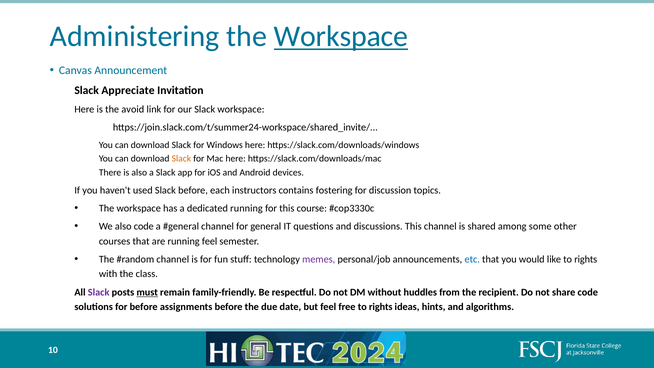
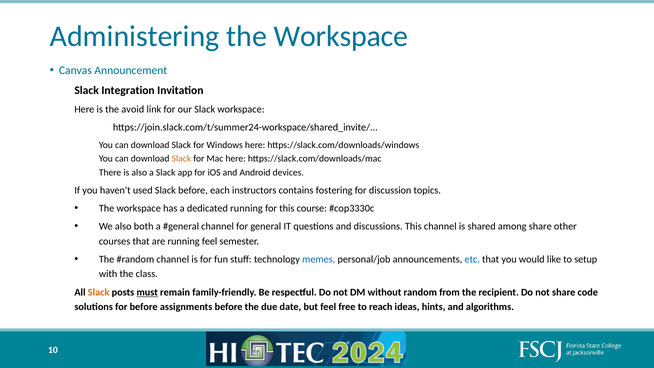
Workspace underline: present -> none (341, 36)
Appreciate: Appreciate -> Integration (128, 91)
also code: code -> both (144, 226)
among some: some -> share (540, 226)
memes colour: purple -> blue (319, 259)
like to rights: rights -> setup (586, 259)
Slack colour: purple -> orange (99, 292)
huddles: huddles -> random (420, 292)
free to rights: rights -> reach (381, 307)
